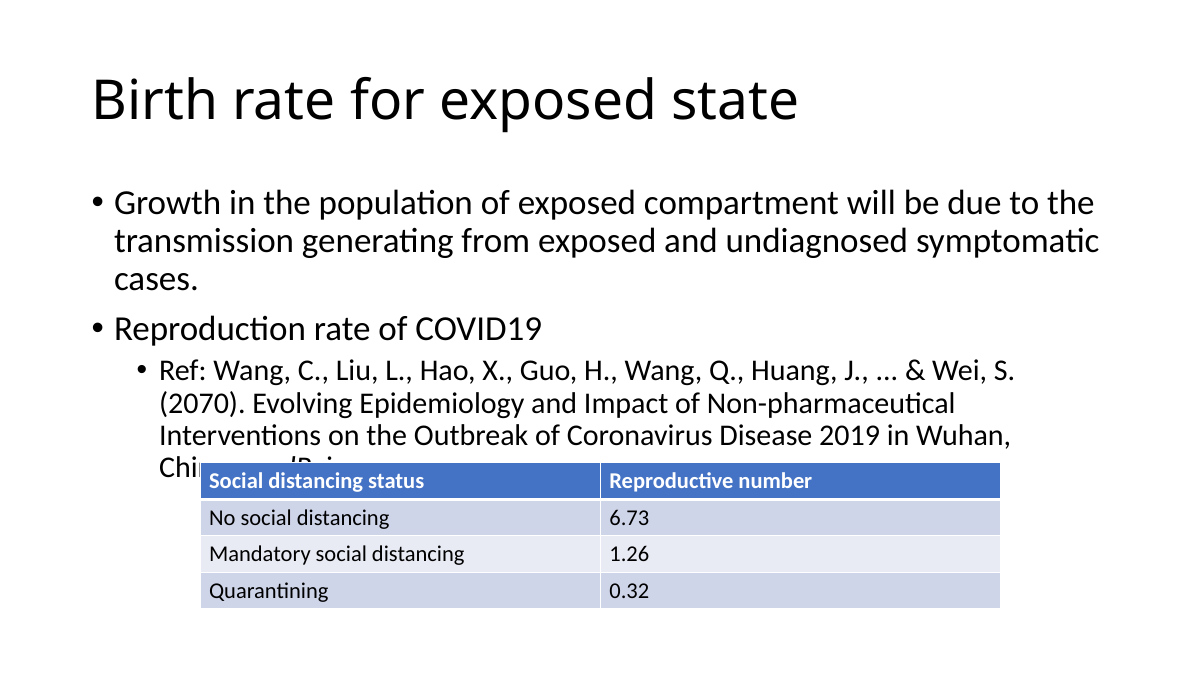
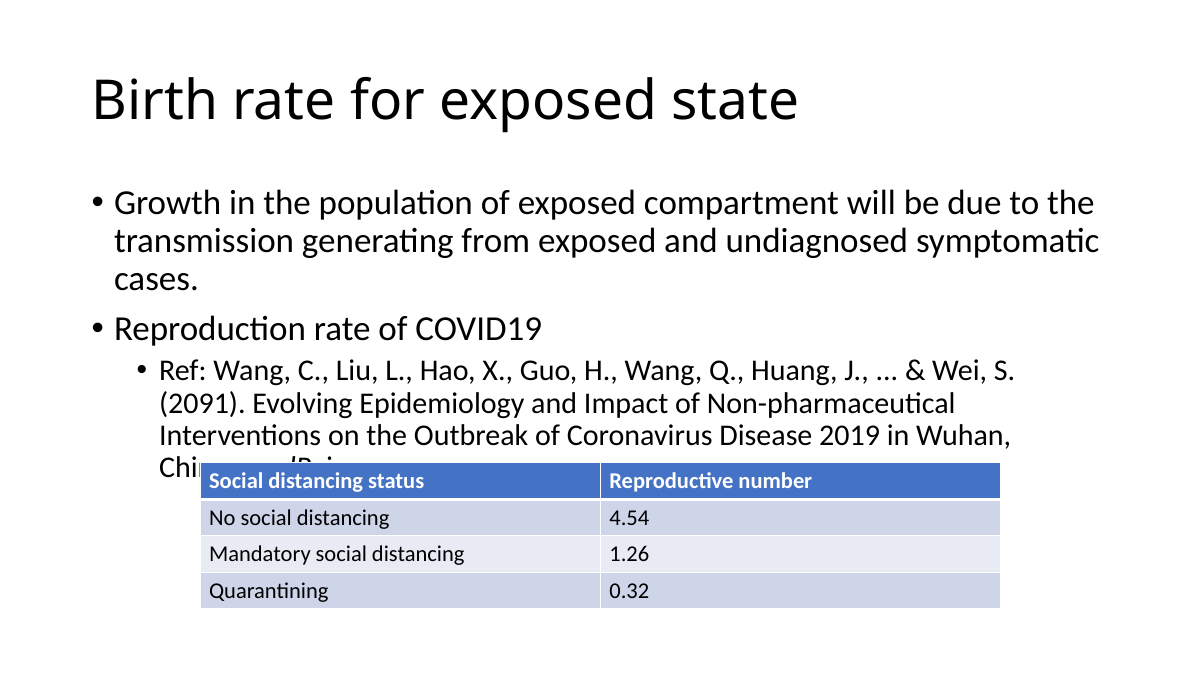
2070: 2070 -> 2091 (202, 403)
6.73: 6.73 -> 4.54 (629, 517)
